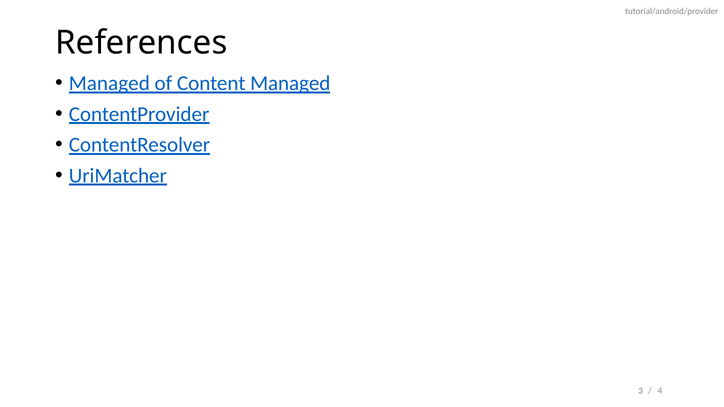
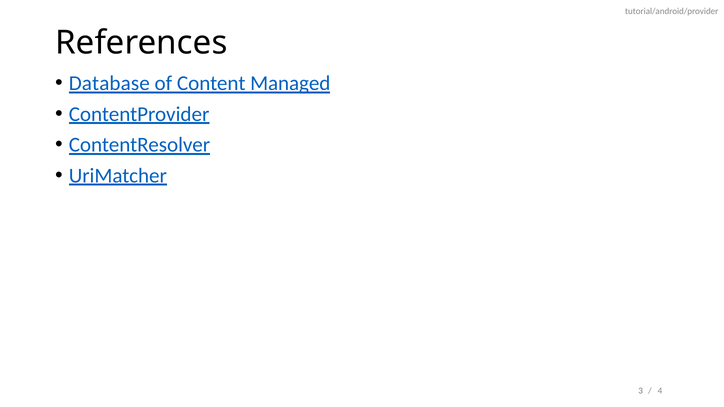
Managed: Managed -> Database (109, 83)
